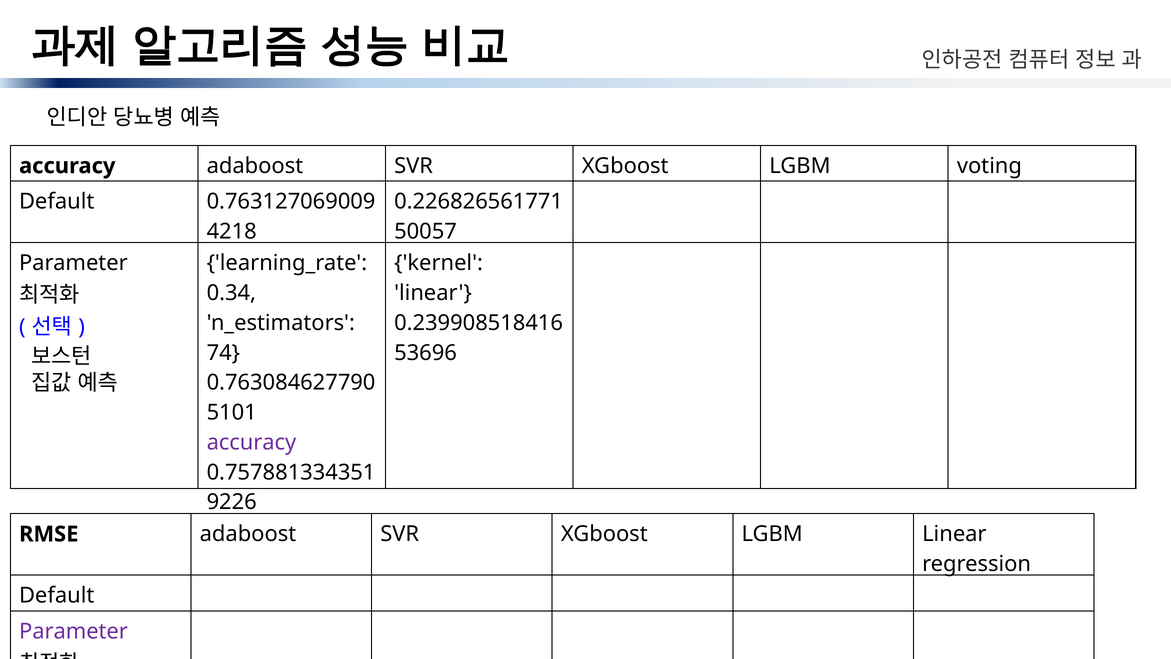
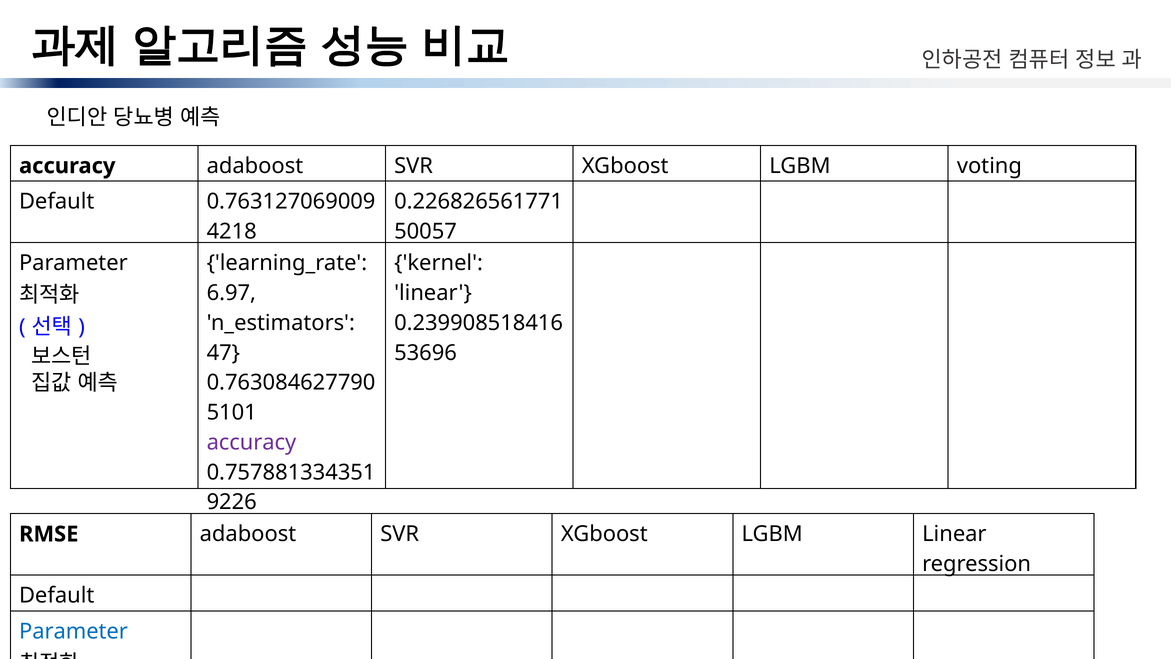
0.34: 0.34 -> 6.97 (231, 293)
74: 74 -> 47 (223, 353)
Parameter colour: purple -> blue (73, 631)
